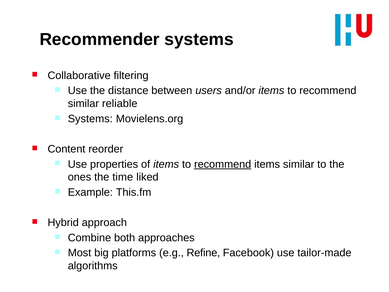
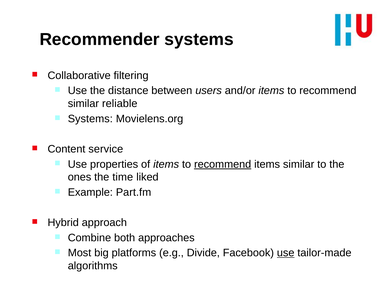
reorder: reorder -> service (106, 149)
This.fm: This.fm -> Part.fm (134, 192)
Refine: Refine -> Divide (203, 253)
use underline: none -> present (286, 253)
